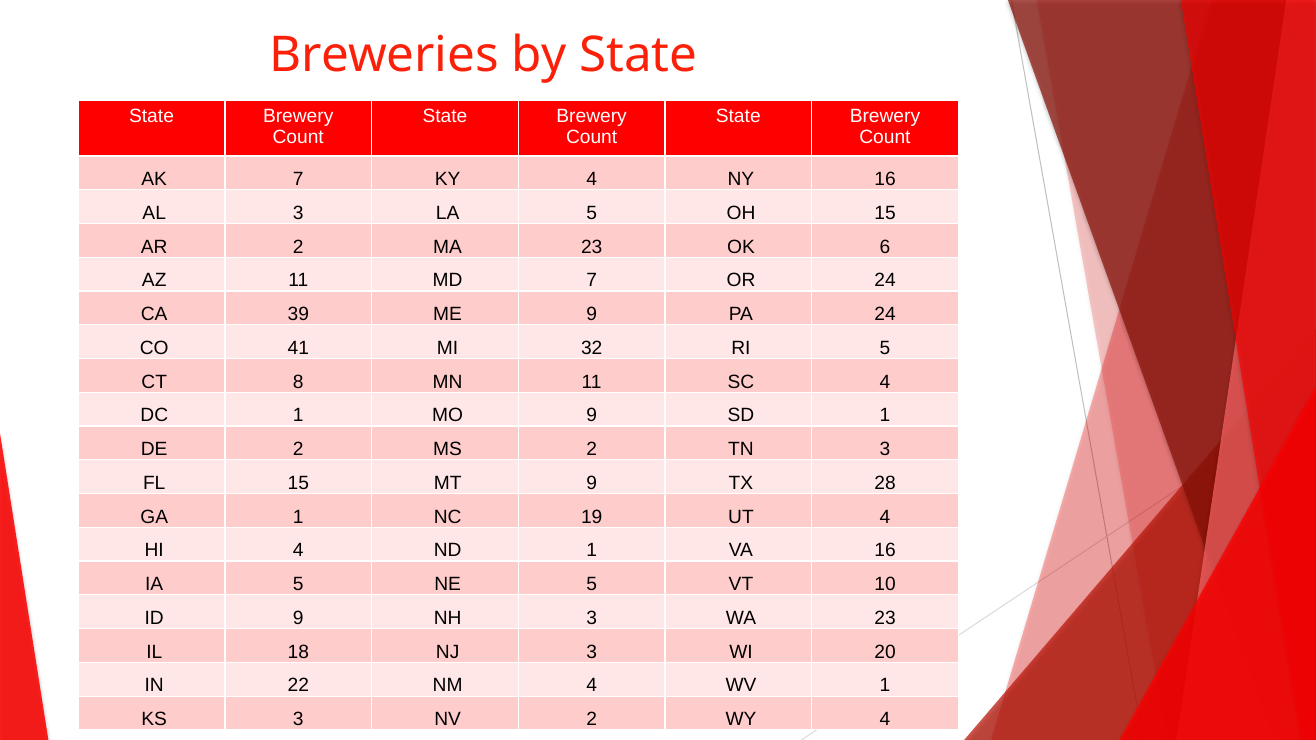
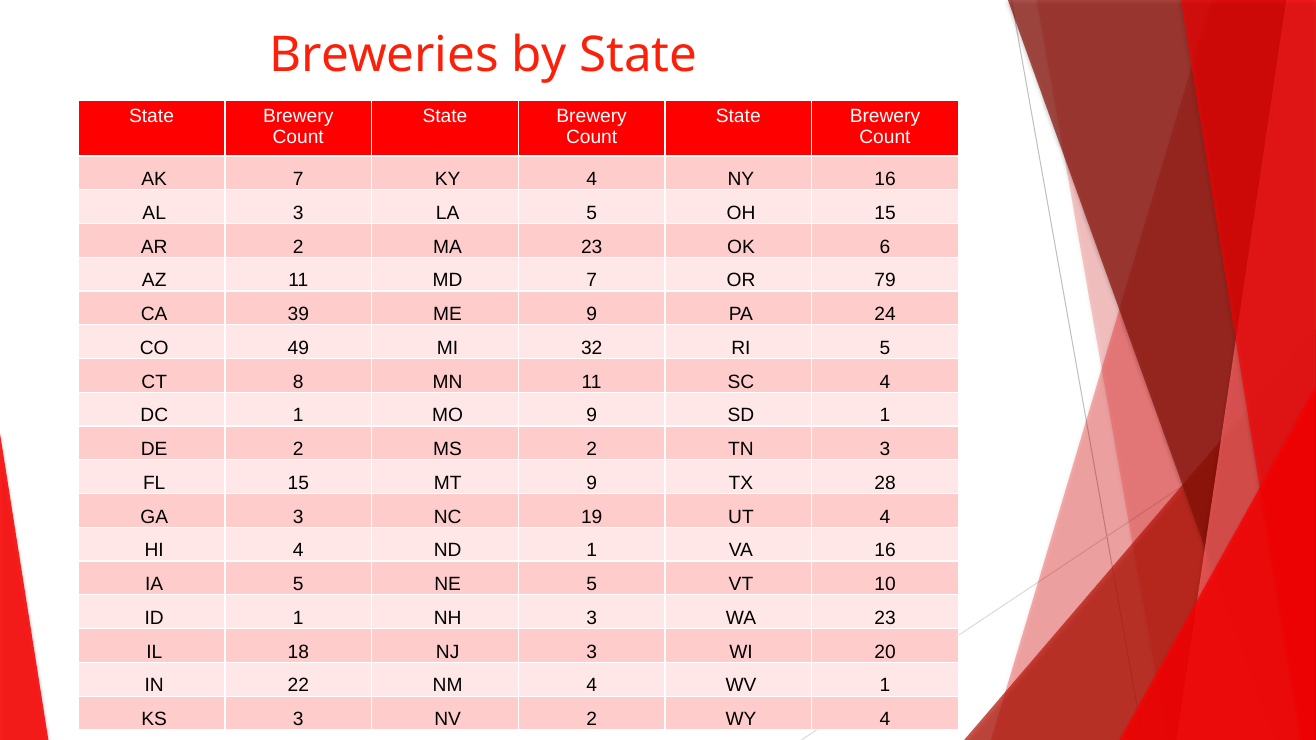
OR 24: 24 -> 79 (885, 281)
41: 41 -> 49 (298, 348)
GA 1: 1 -> 3 (298, 517)
ID 9: 9 -> 1 (298, 618)
